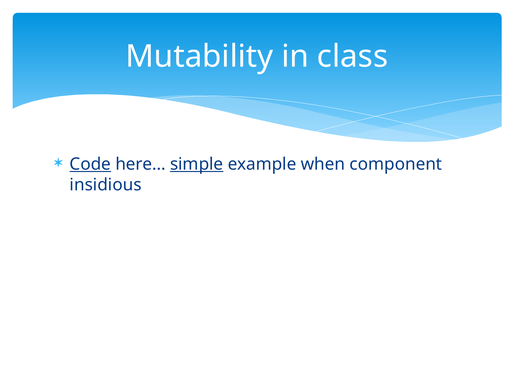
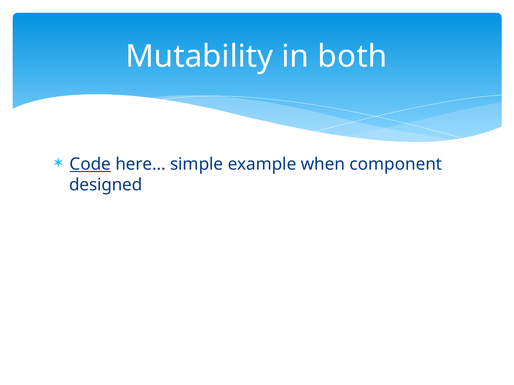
class: class -> both (352, 56)
simple underline: present -> none (197, 164)
insidious: insidious -> designed (106, 185)
